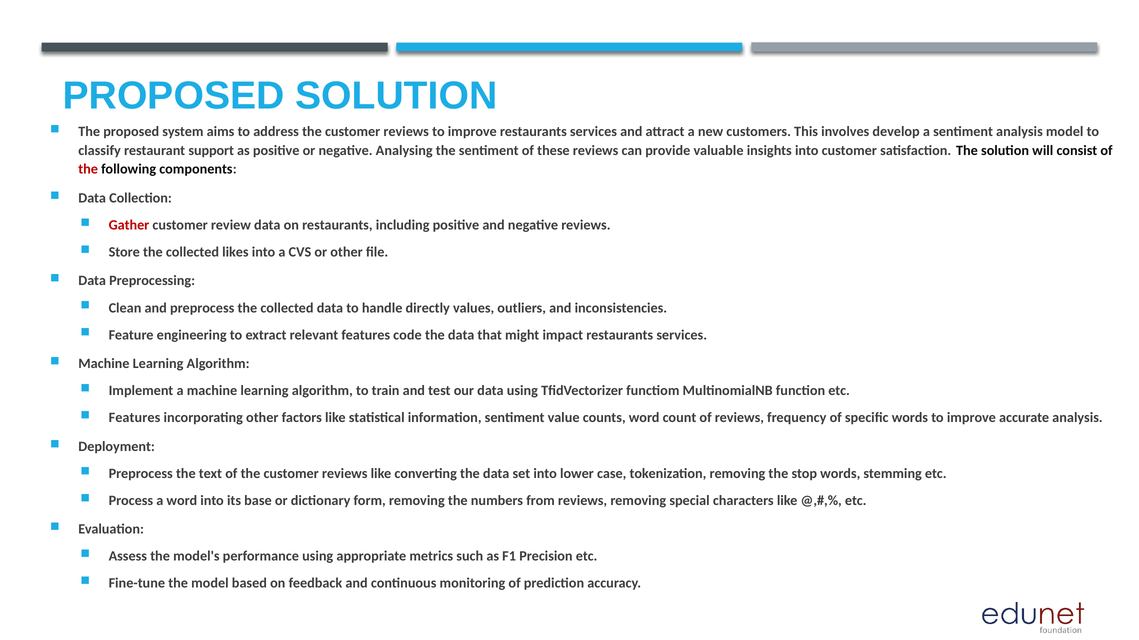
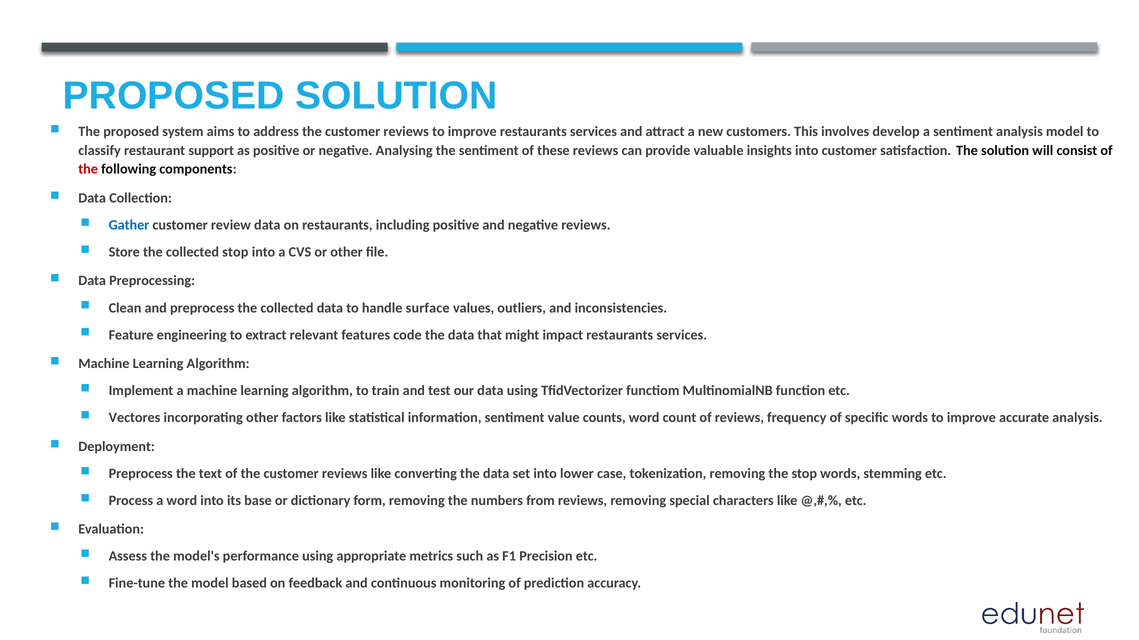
Gather colour: red -> blue (129, 225)
collected likes: likes -> stop (235, 252)
directly: directly -> surface (428, 308)
Features: Features -> Vectores (135, 418)
